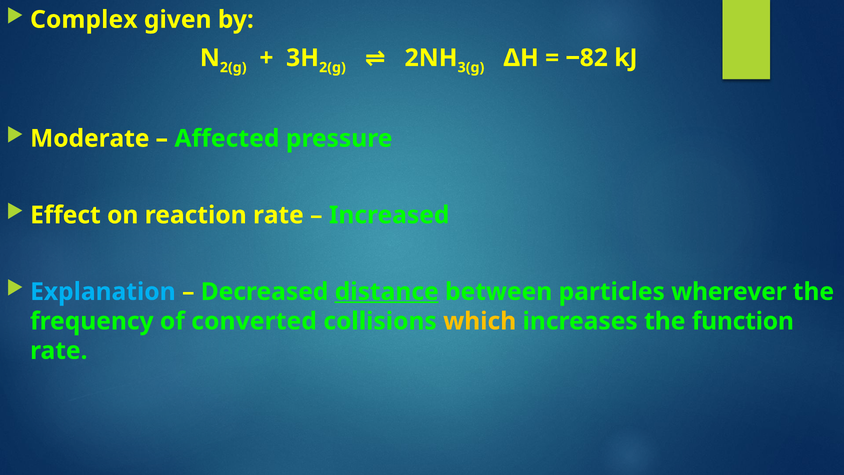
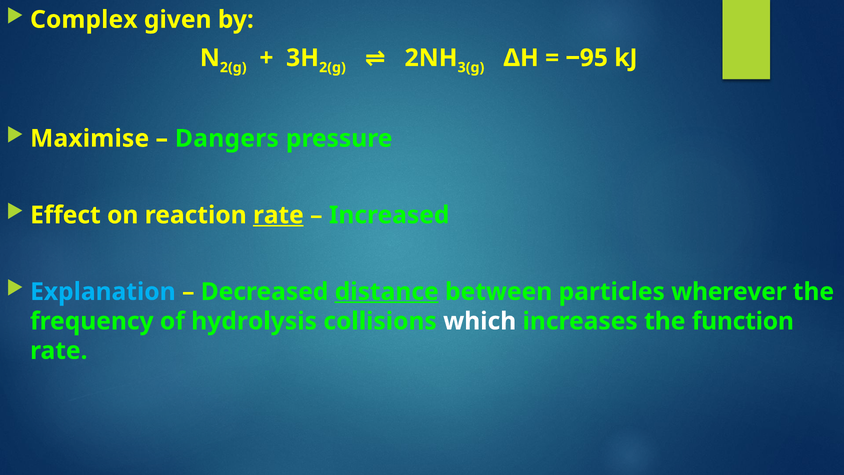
‒82: ‒82 -> ‒95 (587, 58)
Moderate: Moderate -> Maximise (90, 138)
Affected: Affected -> Dangers (227, 138)
rate underline: none -> present (278, 215)
converted: converted -> hydrolysis (254, 321)
which colour: yellow -> white (480, 321)
